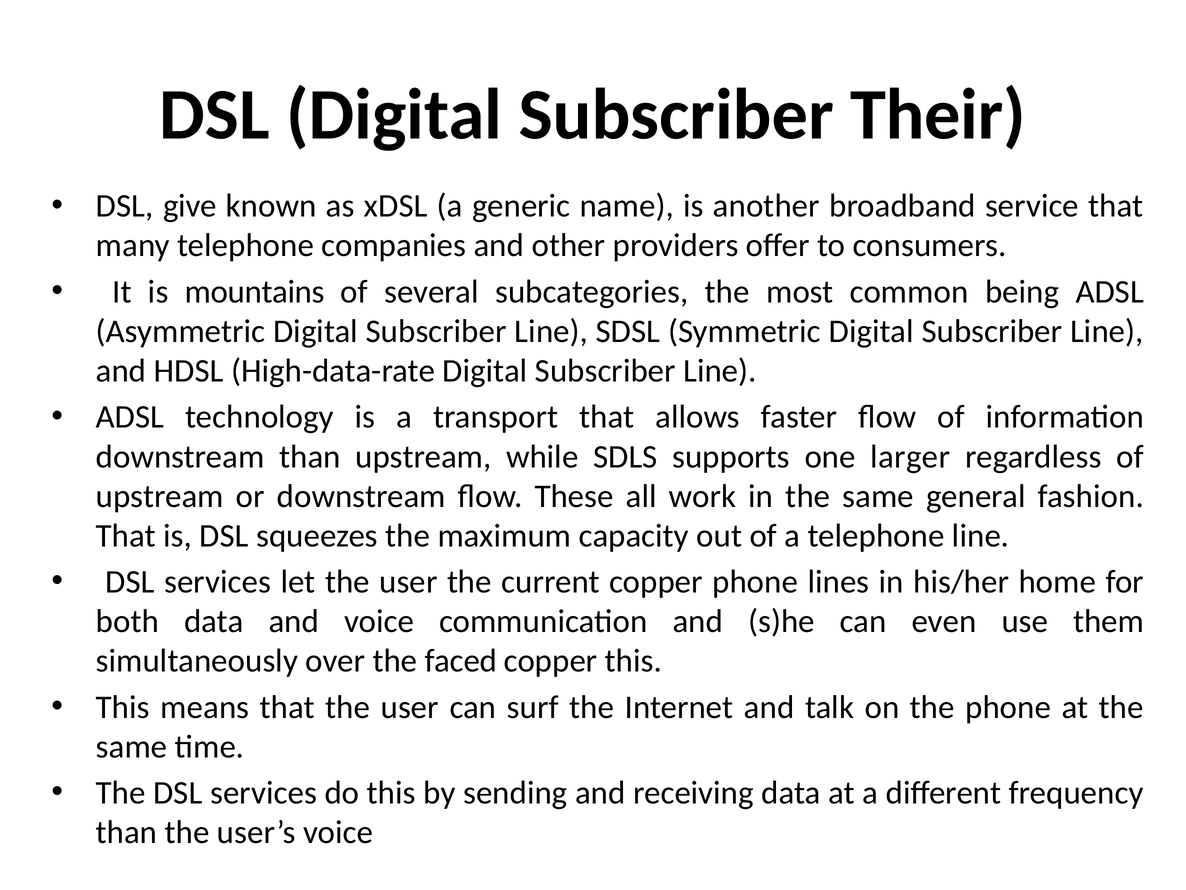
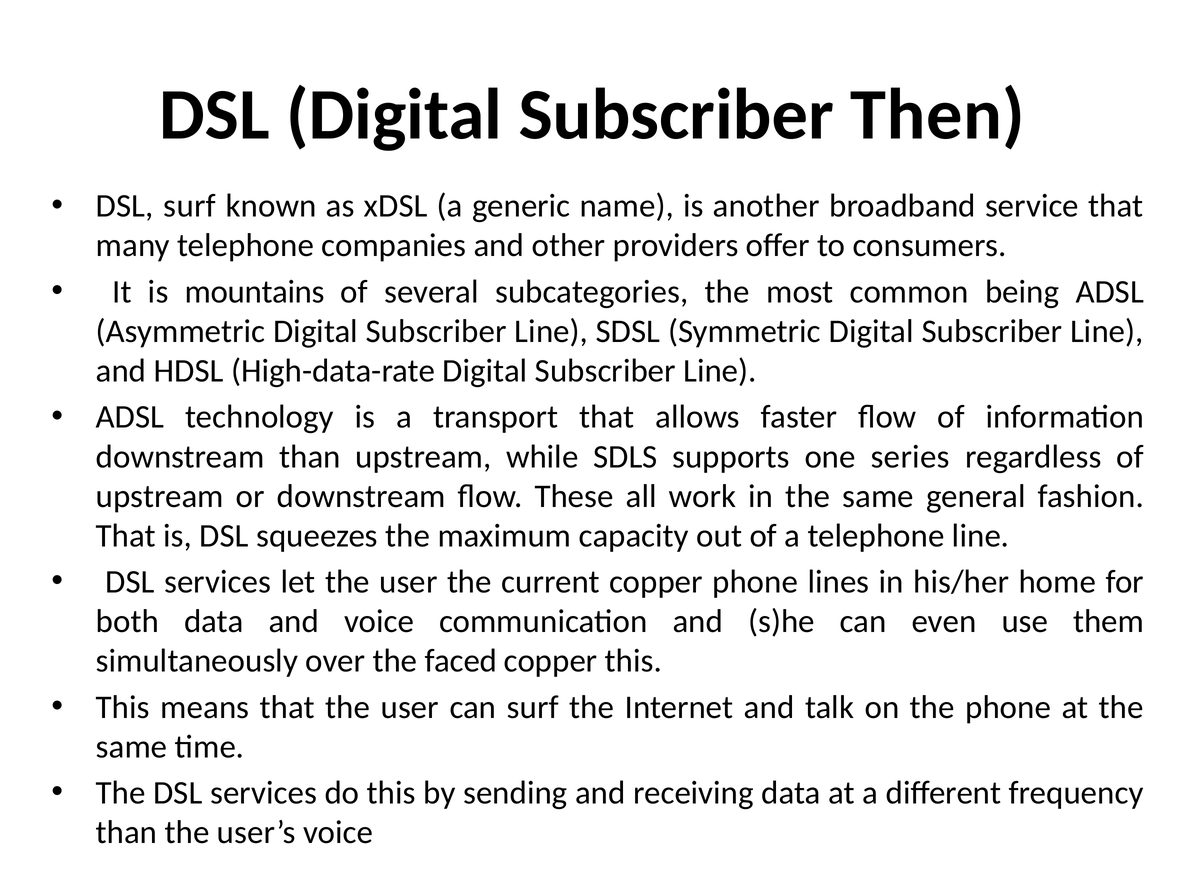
Their: Their -> Then (938, 115)
DSL give: give -> surf (190, 206)
larger: larger -> series (910, 456)
